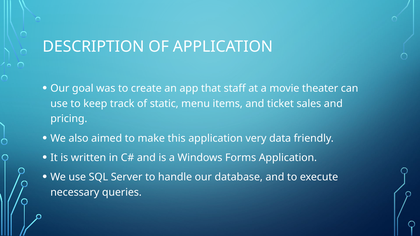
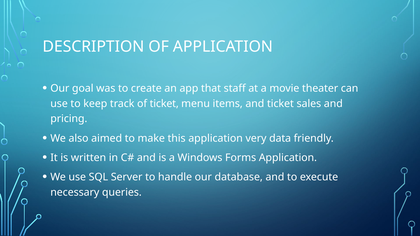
of static: static -> ticket (164, 104)
